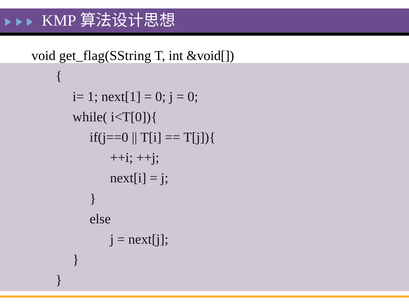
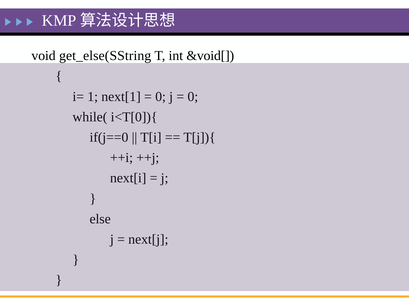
get_flag(SString: get_flag(SString -> get_else(SString (105, 56)
